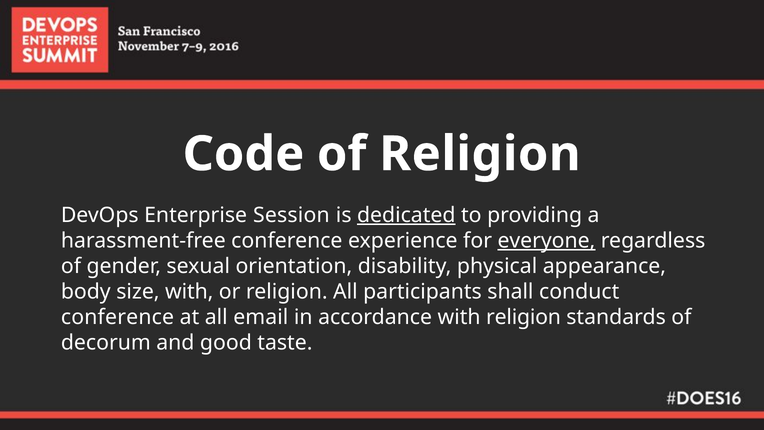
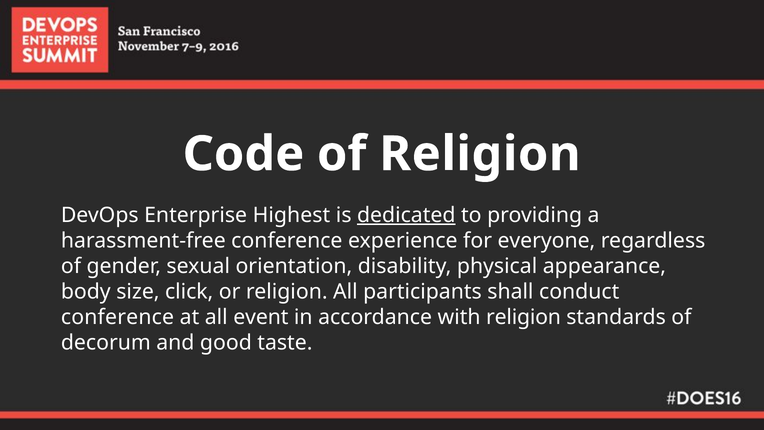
Session: Session -> Highest (291, 215)
everyone underline: present -> none (546, 241)
size with: with -> click (189, 292)
email: email -> event (261, 317)
